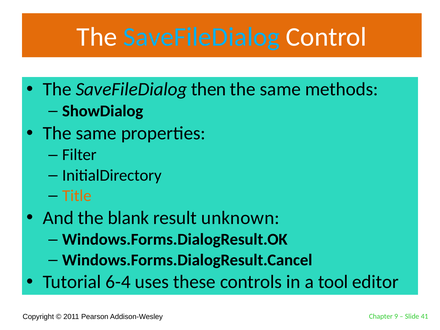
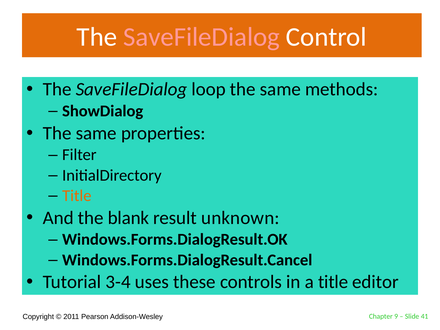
SaveFileDialog colour: light blue -> pink (202, 37)
then: then -> loop (209, 89)
6-4: 6-4 -> 3-4 (118, 282)
a tool: tool -> title (333, 282)
